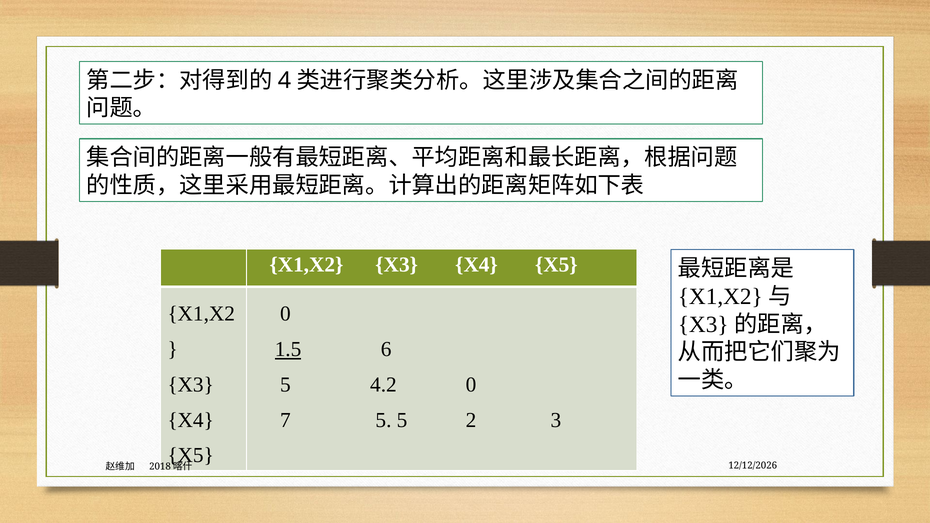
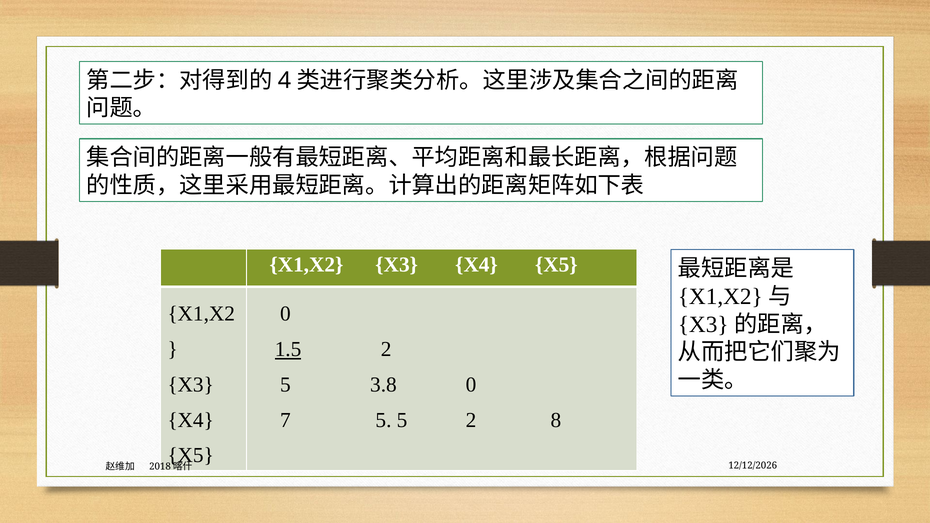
1.5 6: 6 -> 2 (386, 349)
4.2: 4.2 -> 3.8 (383, 385)
3: 3 -> 8 (556, 420)
